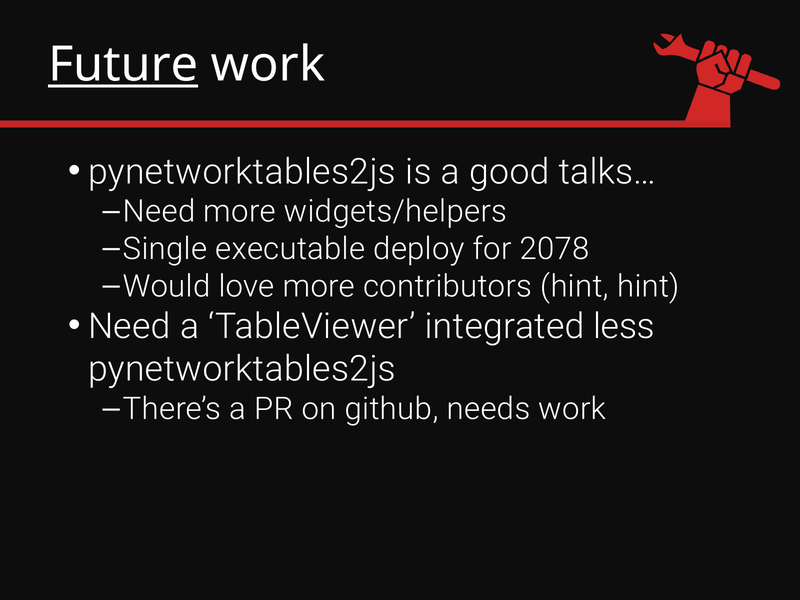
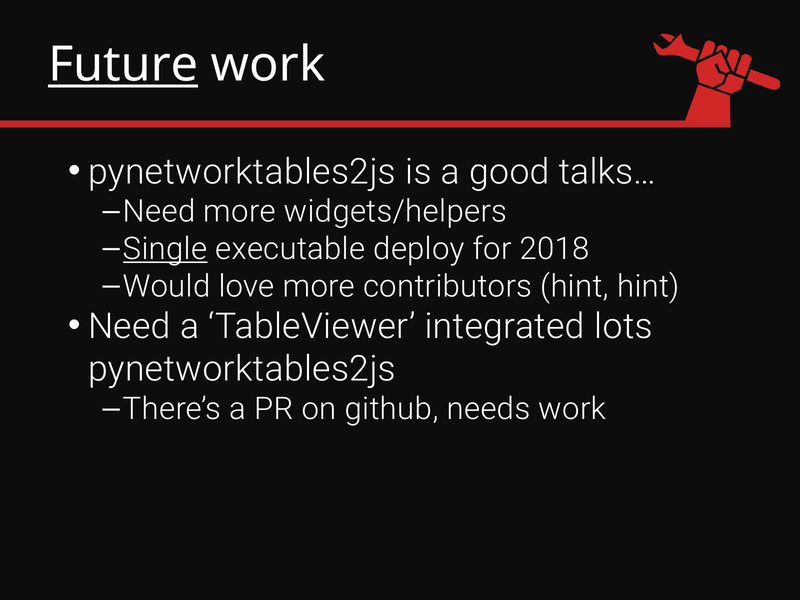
Single underline: none -> present (165, 249)
2078: 2078 -> 2018 (555, 249)
less: less -> lots (624, 327)
